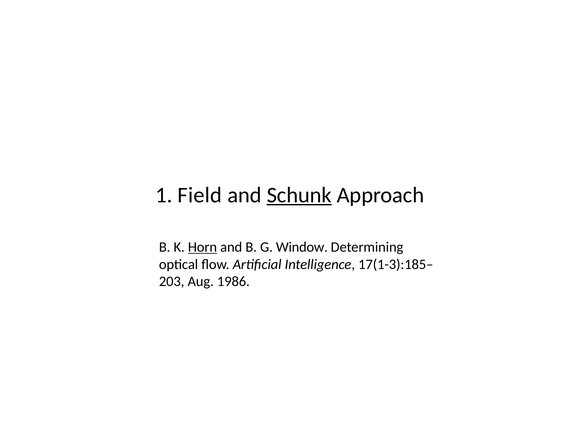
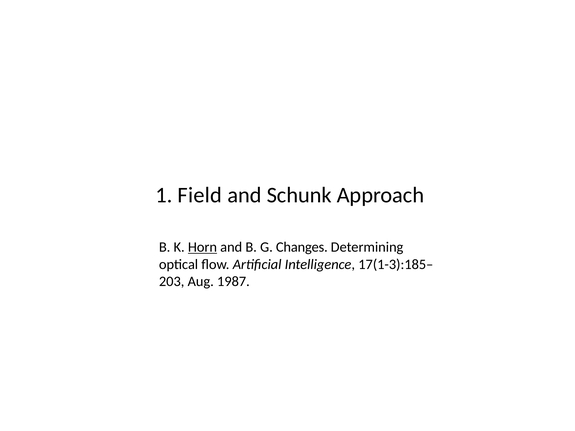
Schunk underline: present -> none (299, 195)
Window: Window -> Changes (302, 247)
1986: 1986 -> 1987 (233, 282)
